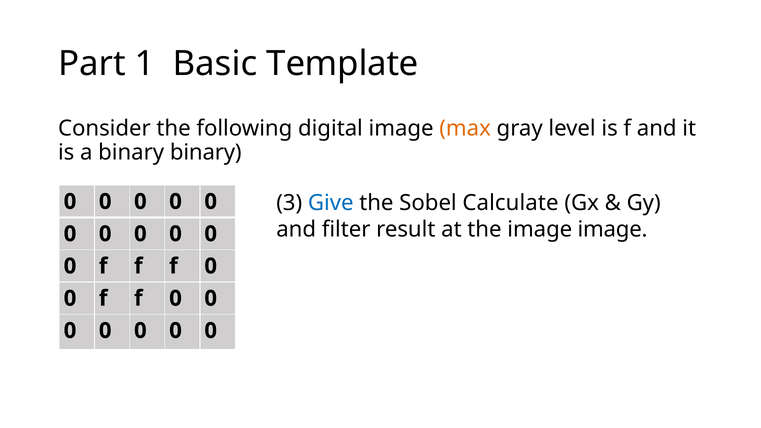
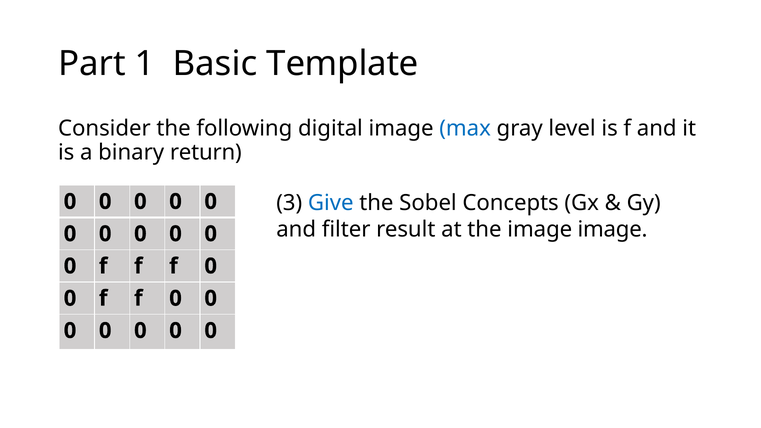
max colour: orange -> blue (465, 129)
binary binary: binary -> return (206, 153)
Calculate: Calculate -> Concepts (511, 203)
